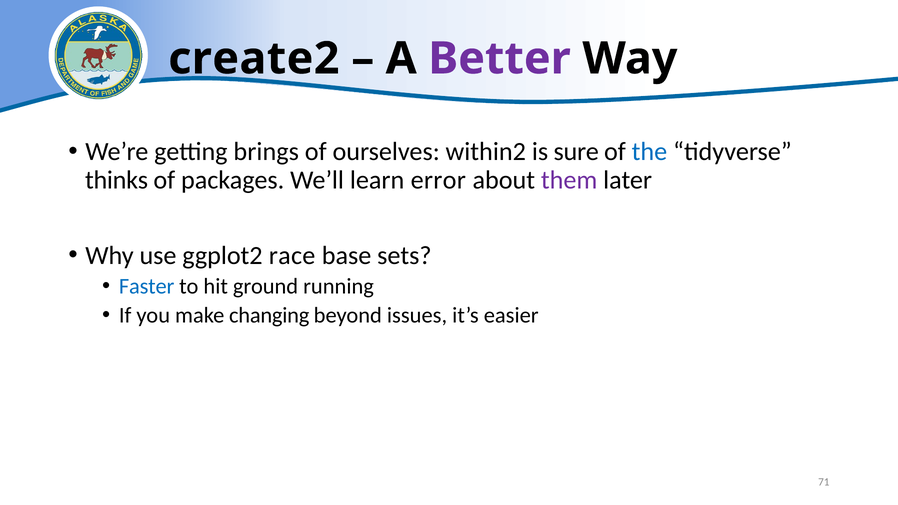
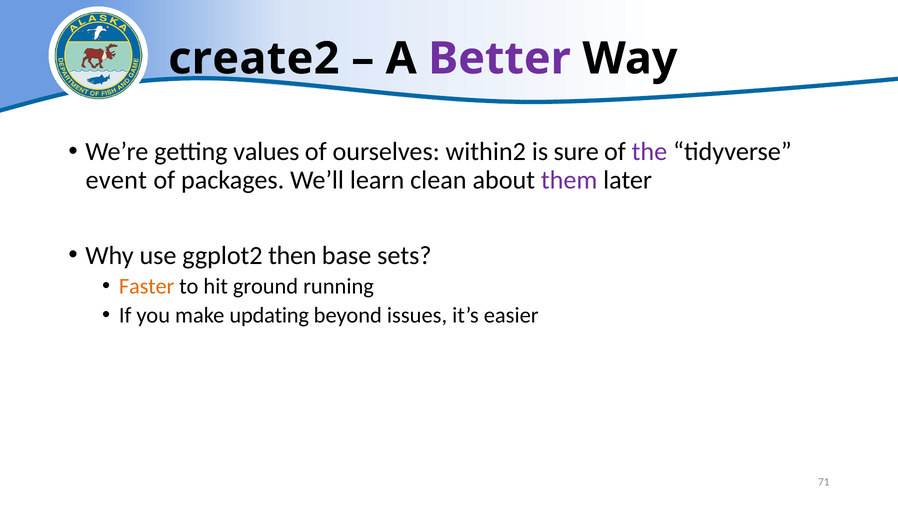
brings: brings -> values (266, 152)
the colour: blue -> purple (649, 152)
thinks: thinks -> event (116, 180)
error: error -> clean (438, 180)
race: race -> then (292, 255)
Faster colour: blue -> orange (147, 286)
changing: changing -> updating (269, 315)
